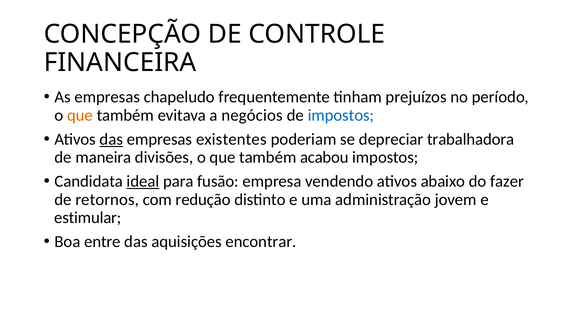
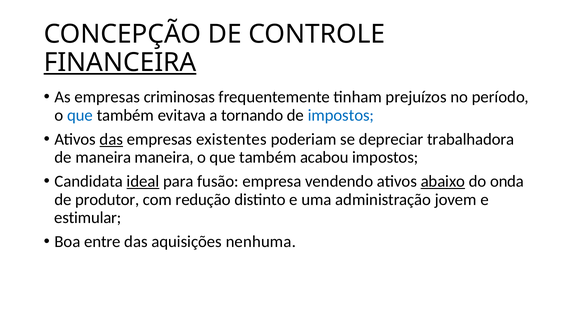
FINANCEIRA underline: none -> present (120, 62)
chapeludo: chapeludo -> criminosas (179, 97)
que colour: orange -> blue (80, 115)
negócios: negócios -> tornando (252, 115)
maneira divisões: divisões -> maneira (164, 157)
abaixo underline: none -> present (443, 181)
fazer: fazer -> onda (507, 181)
retornos: retornos -> produtor (107, 199)
encontrar: encontrar -> nenhuma (261, 242)
